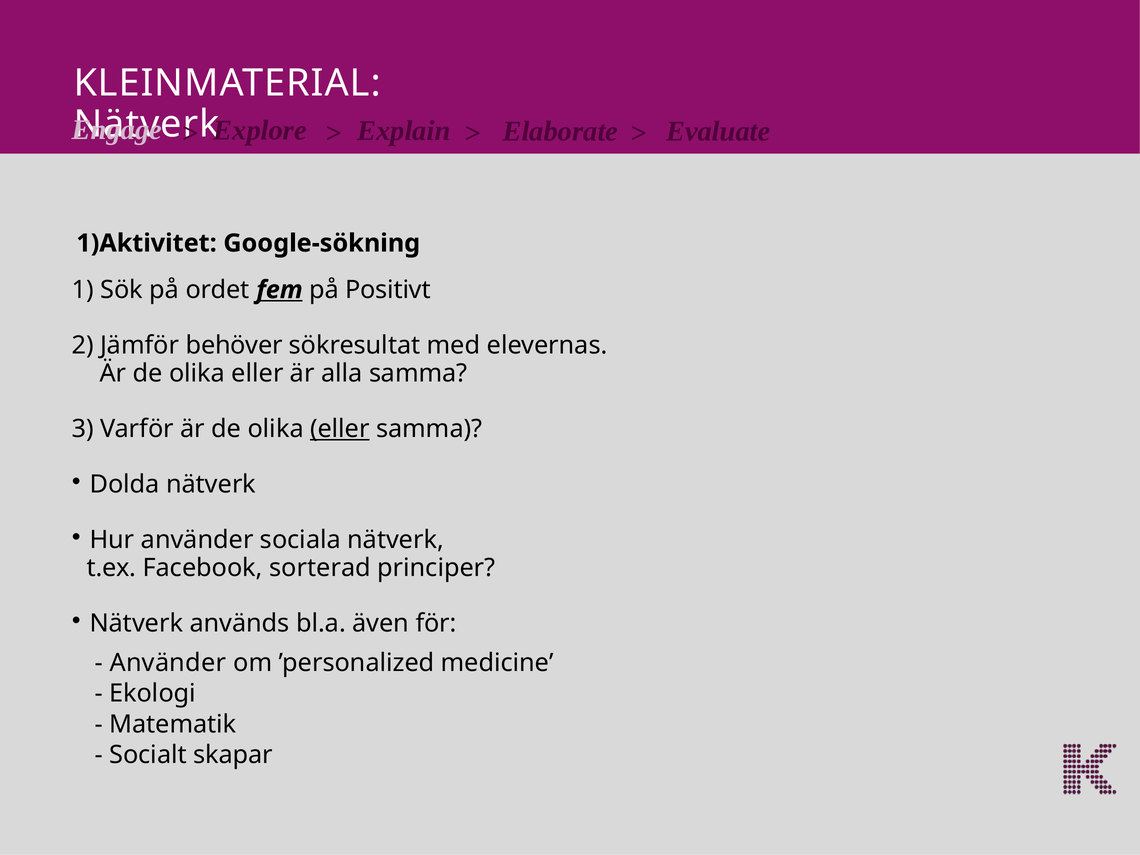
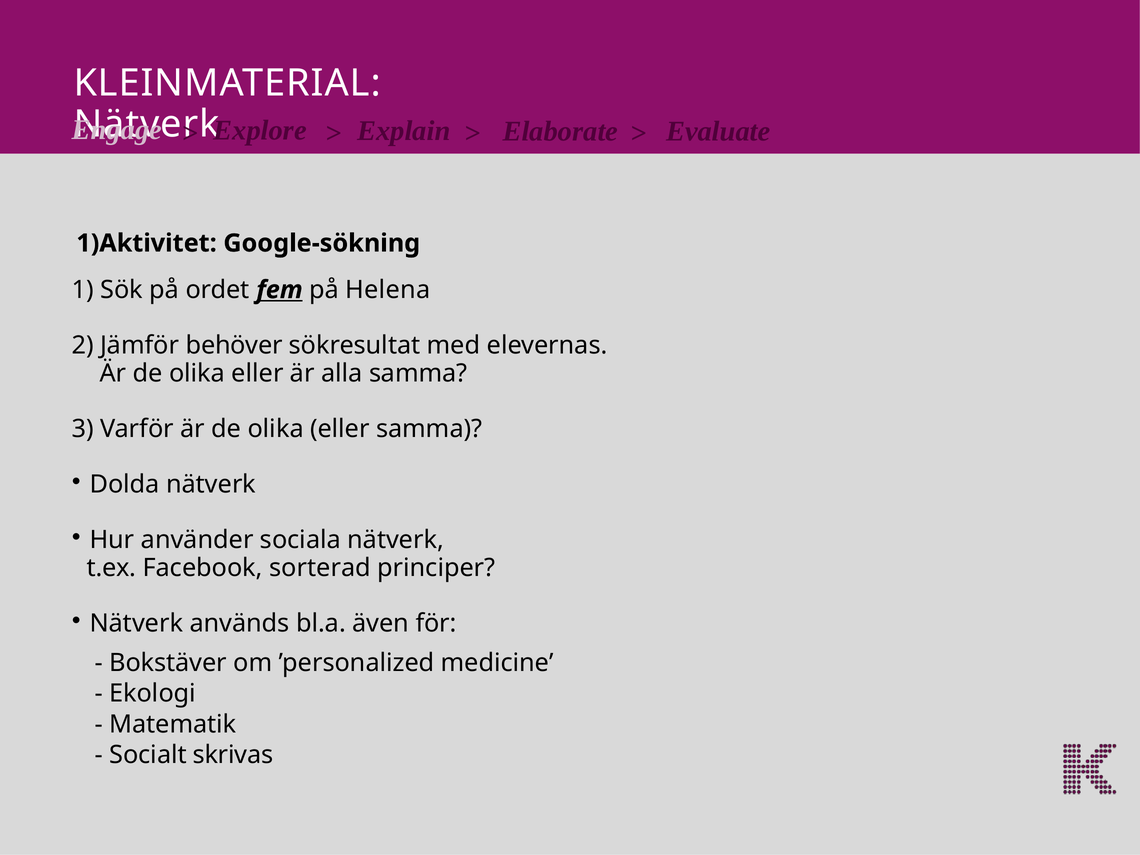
Positivt: Positivt -> Helena (388, 290)
eller underline: present -> none (340, 429)
Använder: Använder -> Bokstäver (168, 663)
skapar: skapar -> skrivas (233, 755)
